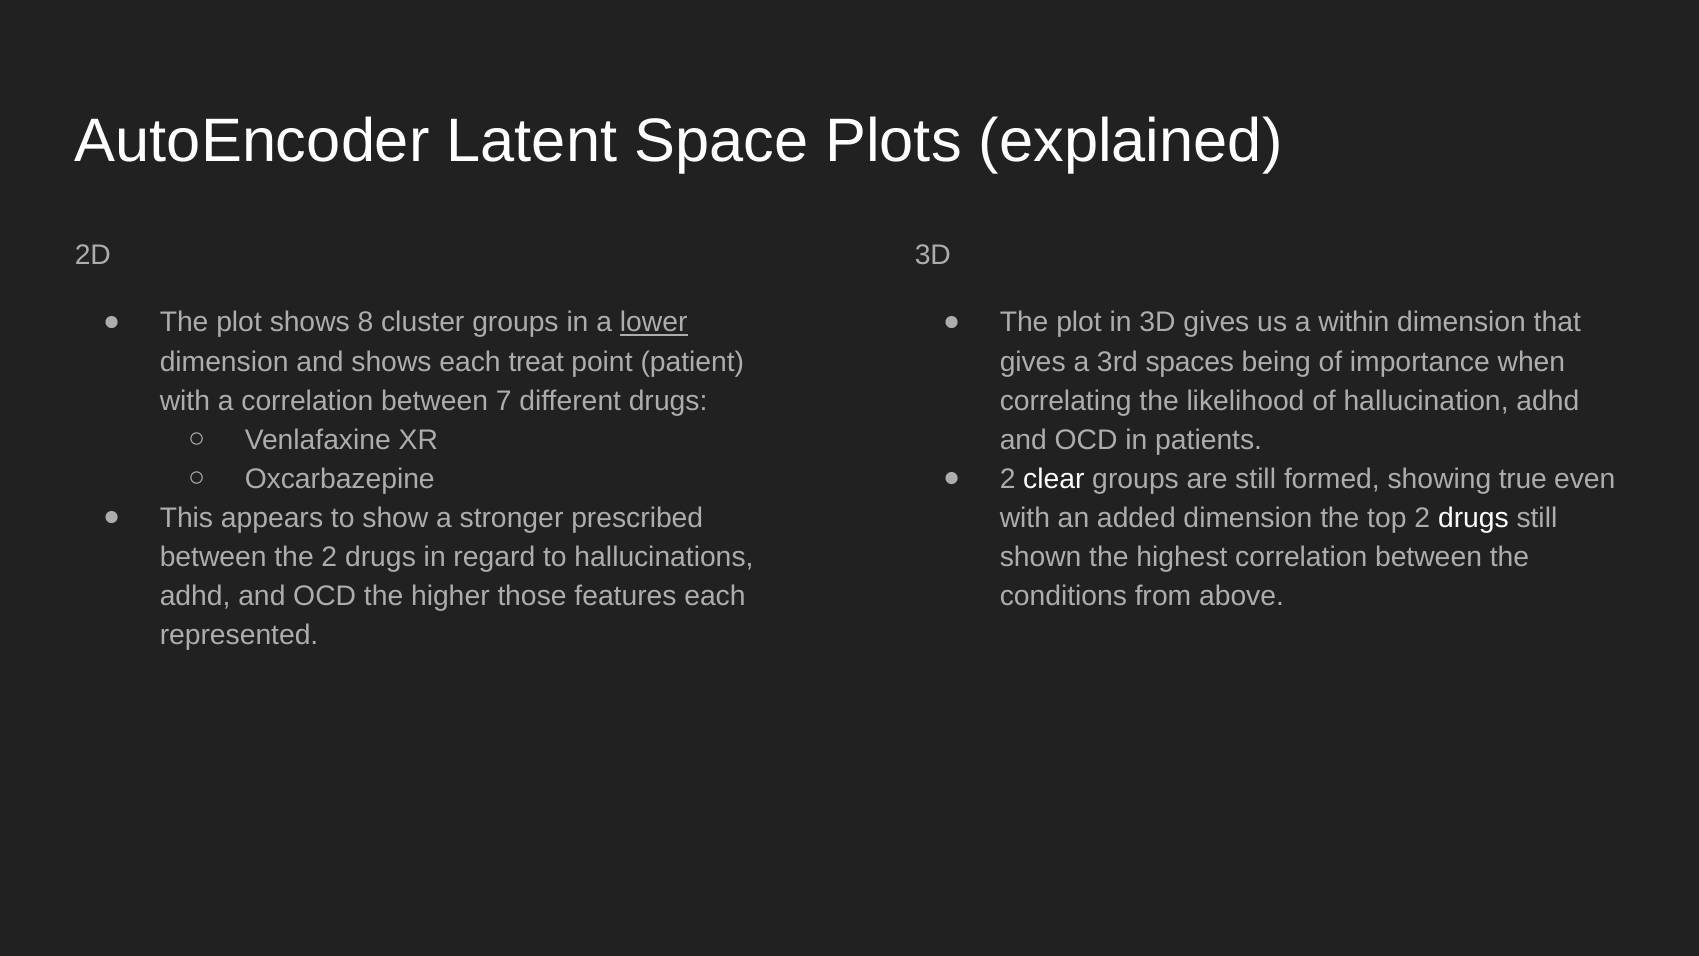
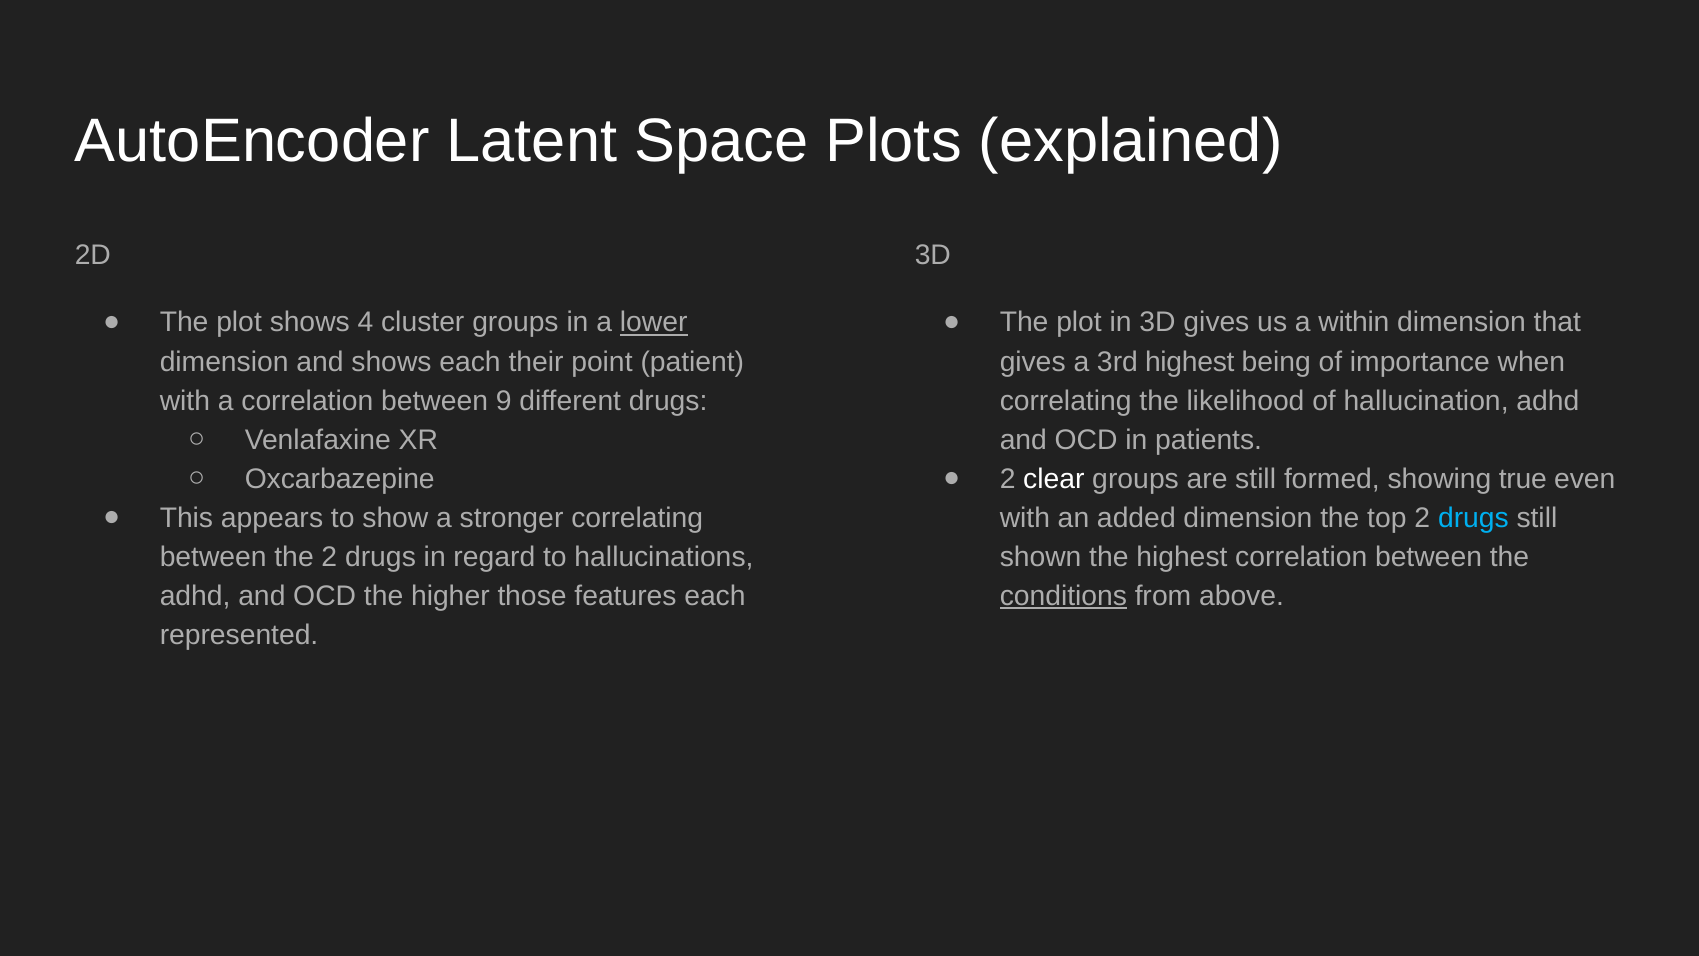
8: 8 -> 4 (366, 323)
treat: treat -> their (536, 362)
3rd spaces: spaces -> highest (1190, 362)
7: 7 -> 9 (504, 401)
stronger prescribed: prescribed -> correlating (637, 518)
drugs colour: white -> light blue (1473, 518)
conditions underline: none -> present (1063, 596)
